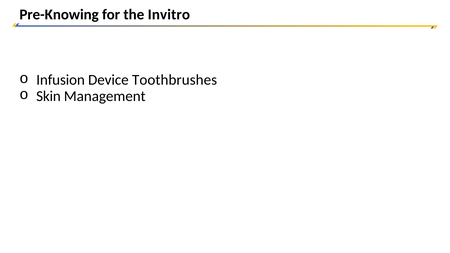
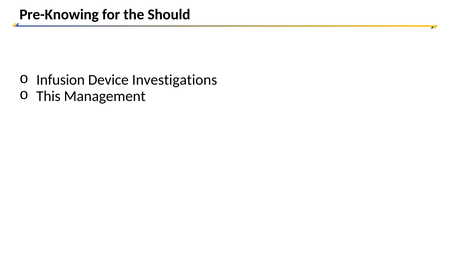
Invitro: Invitro -> Should (169, 14)
Toothbrushes: Toothbrushes -> Investigations (175, 80)
Skin: Skin -> This (48, 96)
